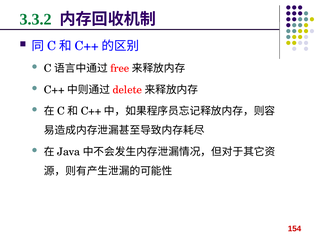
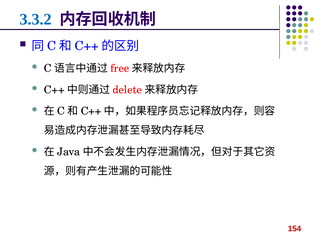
3.3.2 colour: green -> blue (36, 19)
